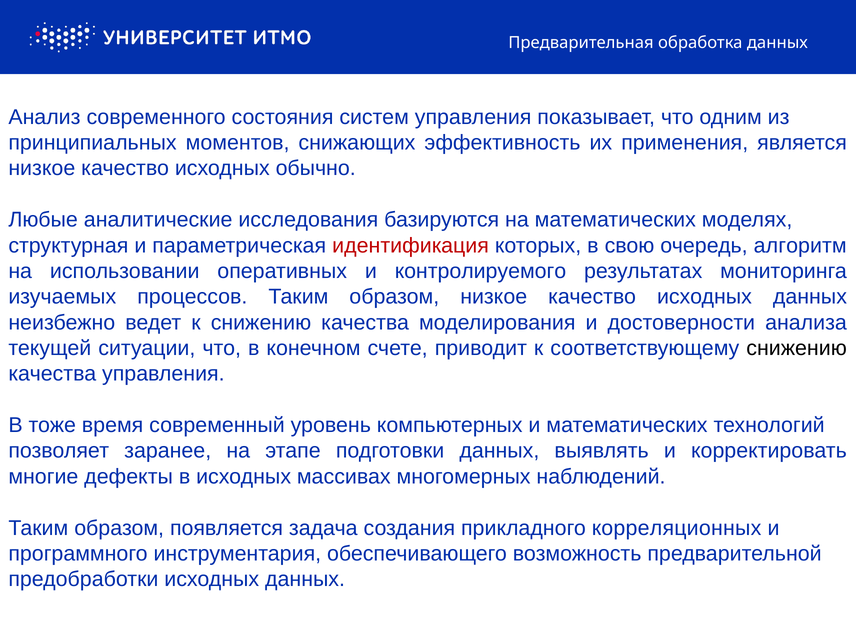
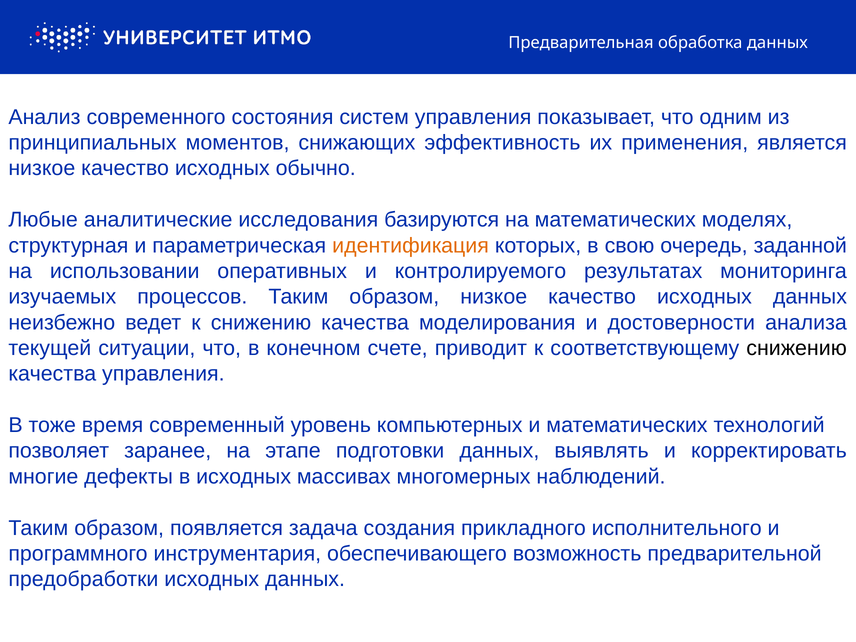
идентификация colour: red -> orange (411, 245)
алгоритм: алгоритм -> заданной (800, 245)
корреляционных: корреляционных -> исполнительного (677, 528)
